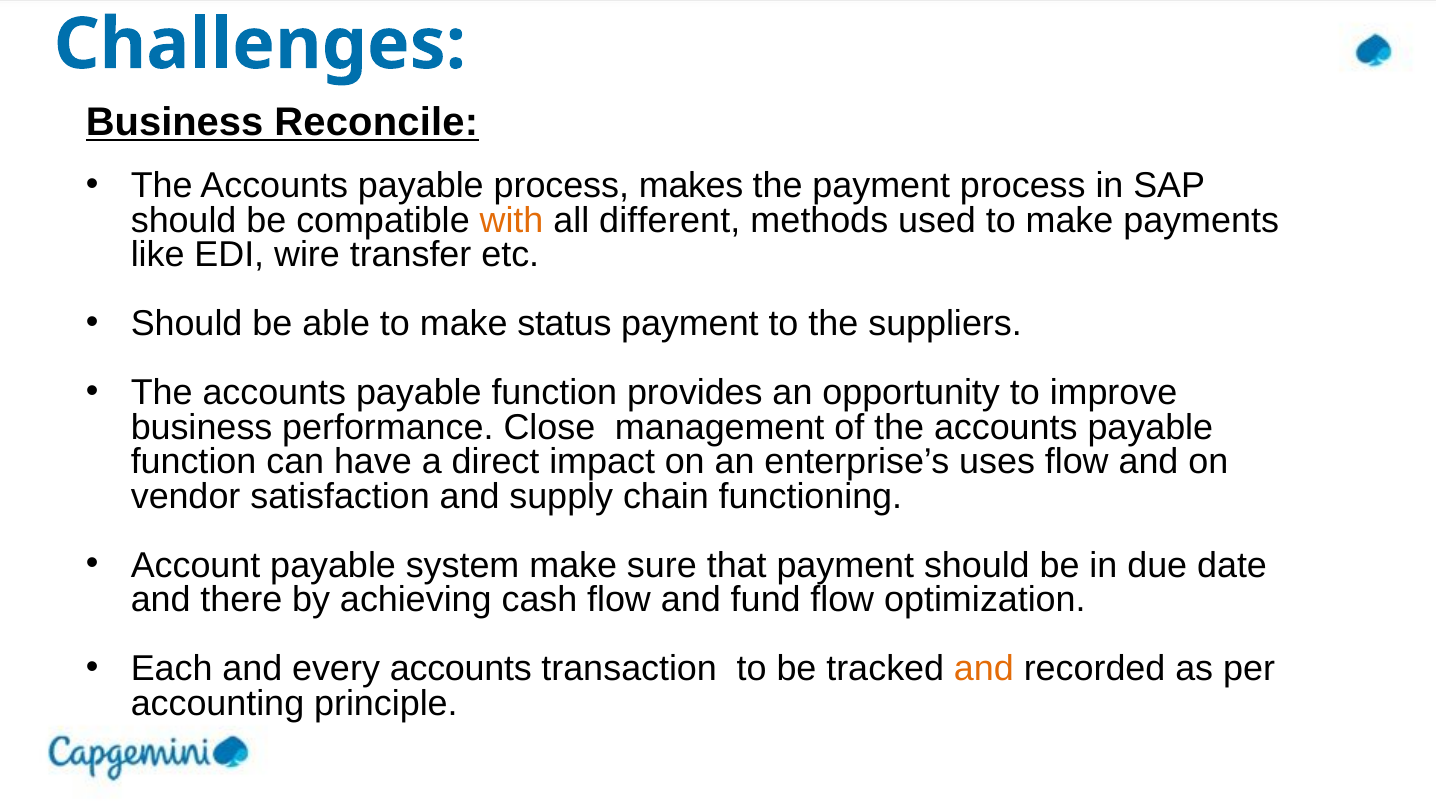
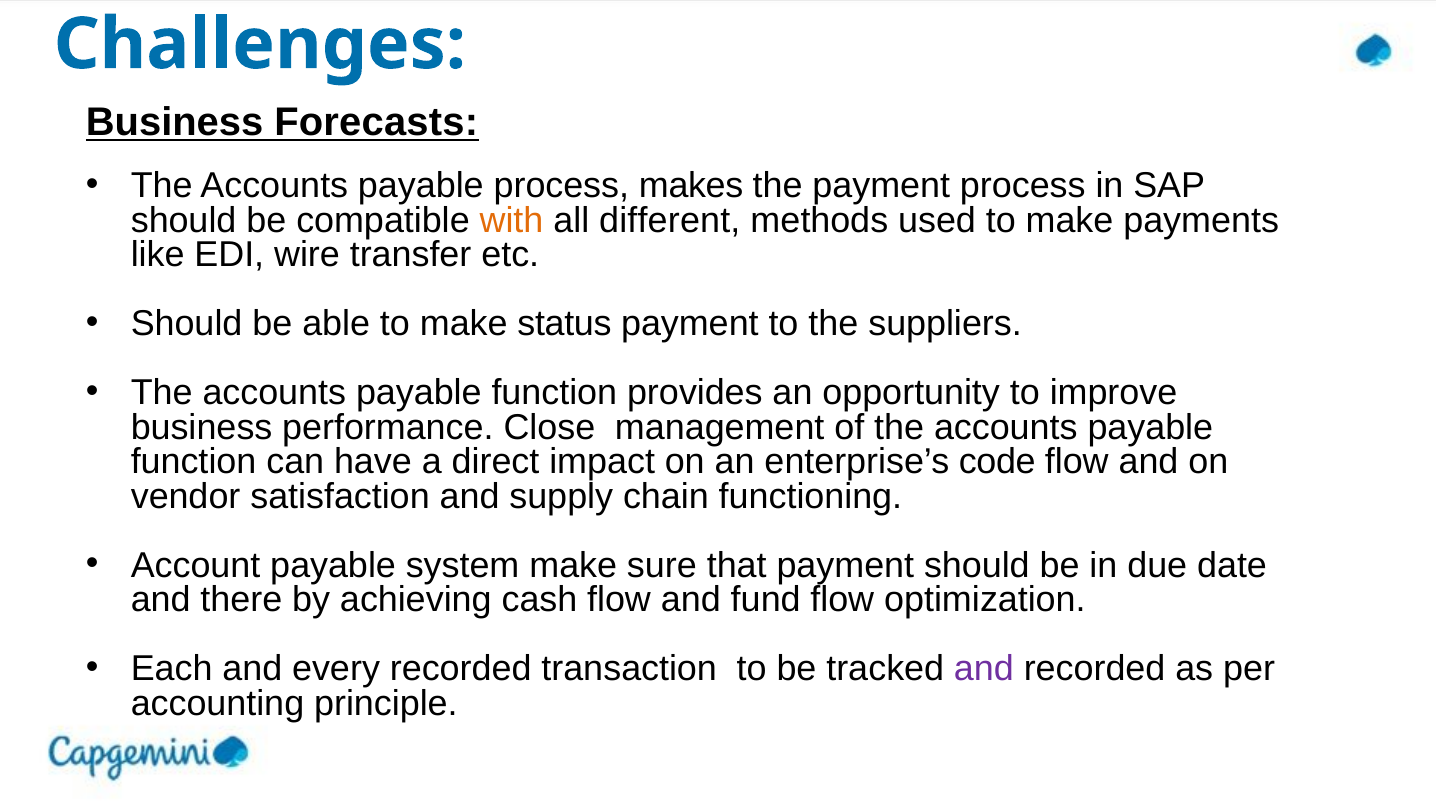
Reconcile: Reconcile -> Forecasts (376, 123)
uses: uses -> code (997, 462)
every accounts: accounts -> recorded (461, 669)
and colour: orange -> purple (984, 669)
